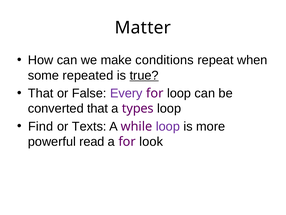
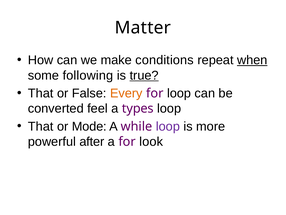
when underline: none -> present (252, 60)
repeated: repeated -> following (88, 75)
Every colour: purple -> orange (126, 93)
converted that: that -> feel (97, 108)
Find: Find -> That (41, 126)
Texts: Texts -> Mode (89, 126)
read: read -> after (92, 141)
